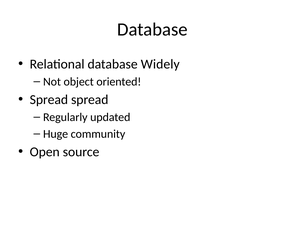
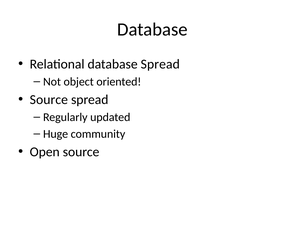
database Widely: Widely -> Spread (160, 64)
Spread: Spread -> Source (49, 100)
